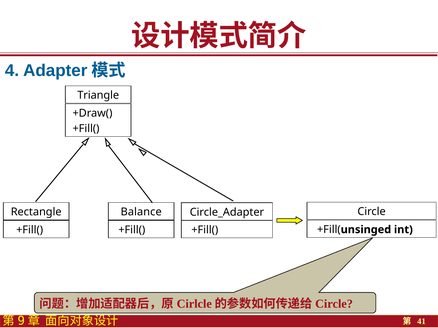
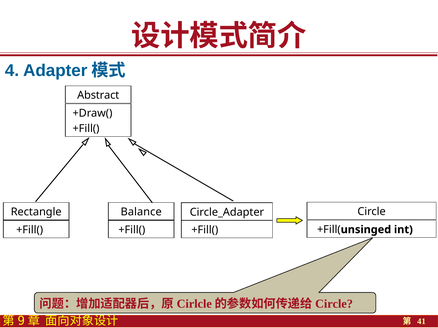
Triangle: Triangle -> Abstract (98, 95)
